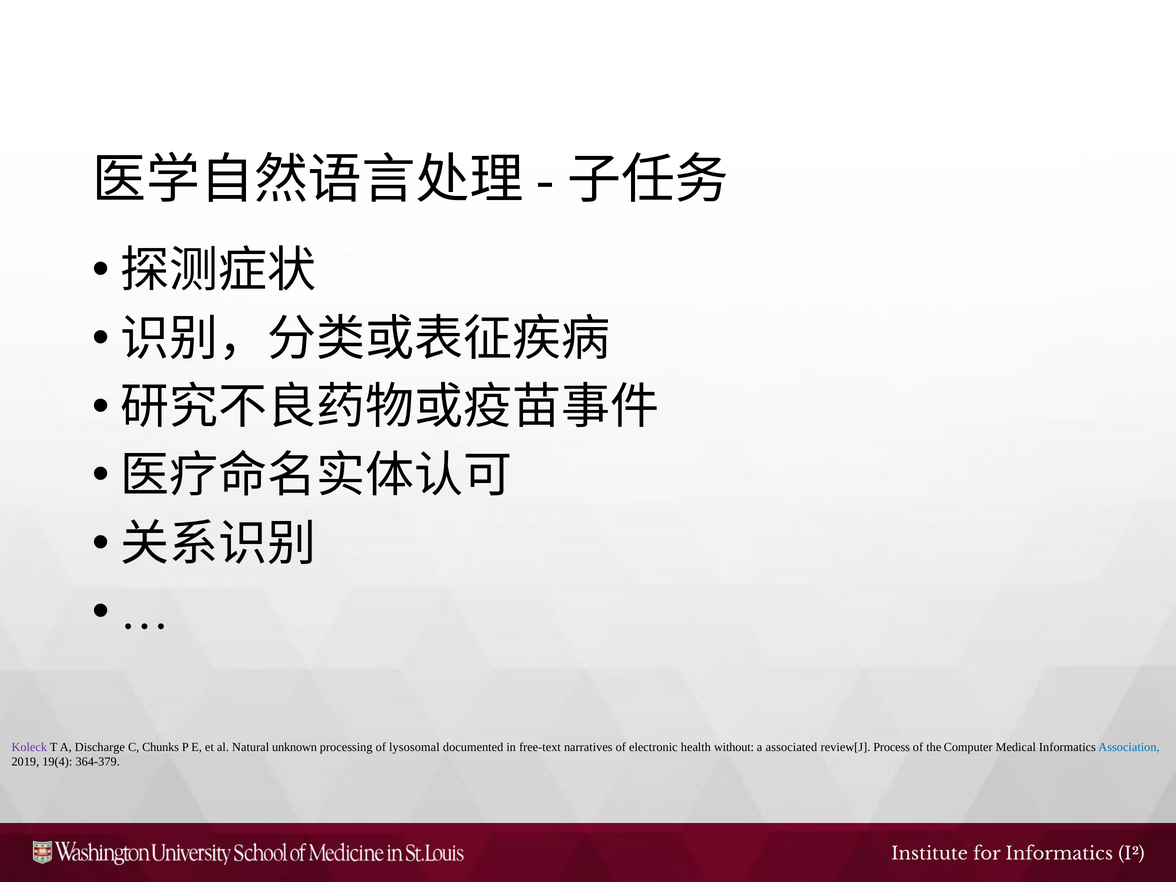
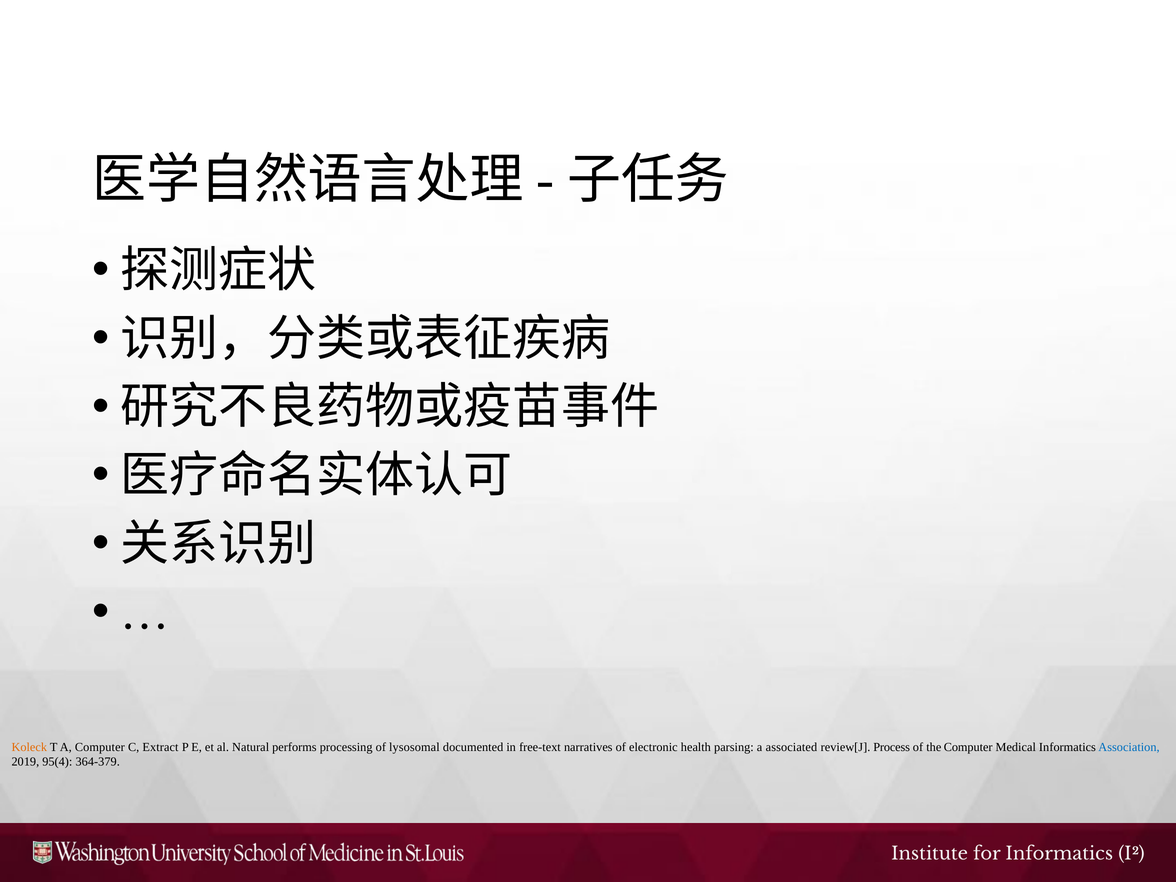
Koleck colour: purple -> orange (29, 747)
A Discharge: Discharge -> Computer (100, 747)
Chunks: Chunks -> Extract (160, 747)
unknown: unknown -> performs (294, 747)
without: without -> parsing (734, 747)
19(4: 19(4 -> 95(4 (57, 762)
